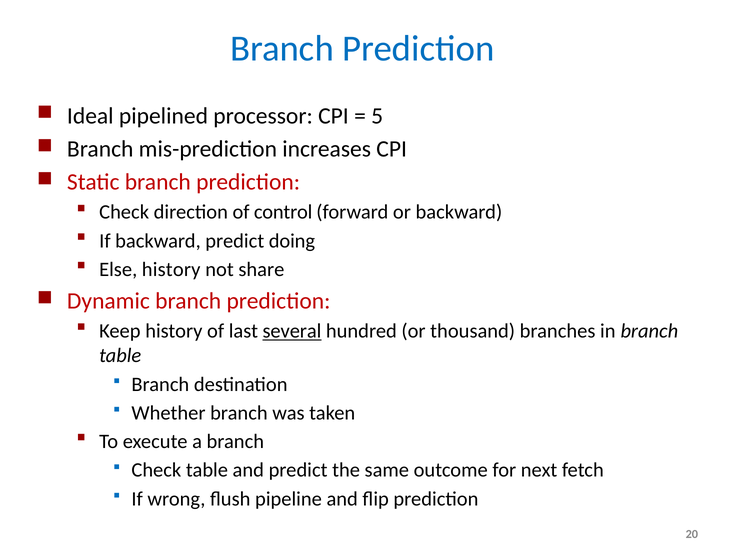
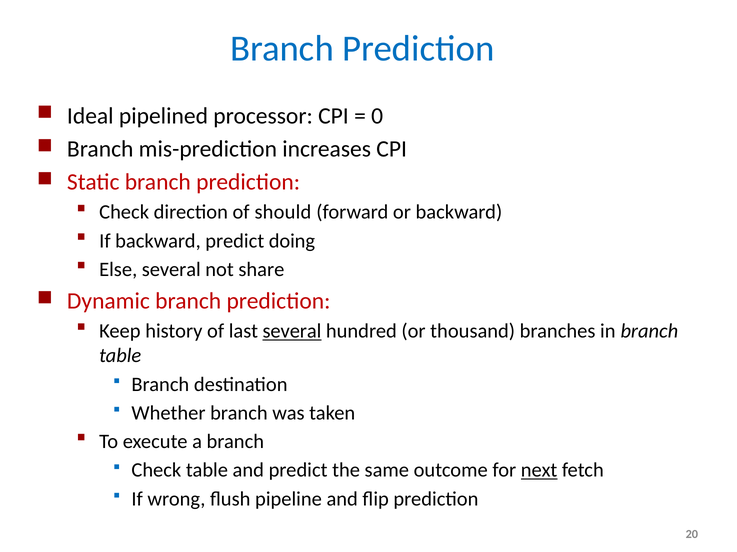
5: 5 -> 0 (377, 116)
control: control -> should (283, 212)
Else history: history -> several (171, 270)
next underline: none -> present (539, 471)
